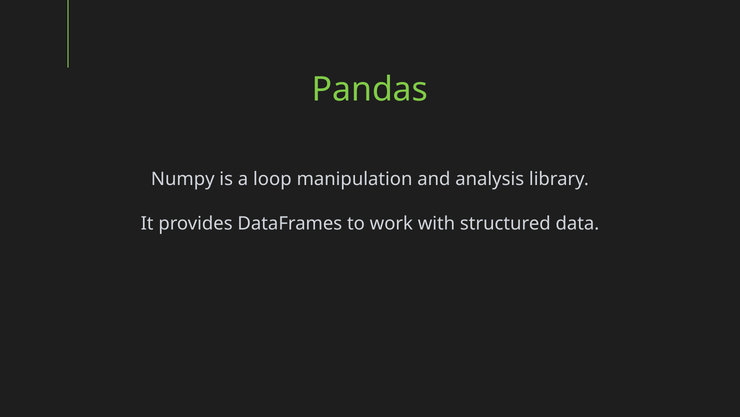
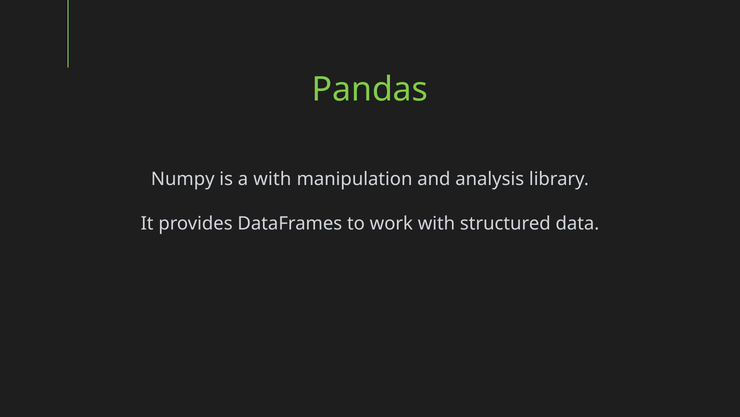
a loop: loop -> with (272, 179)
